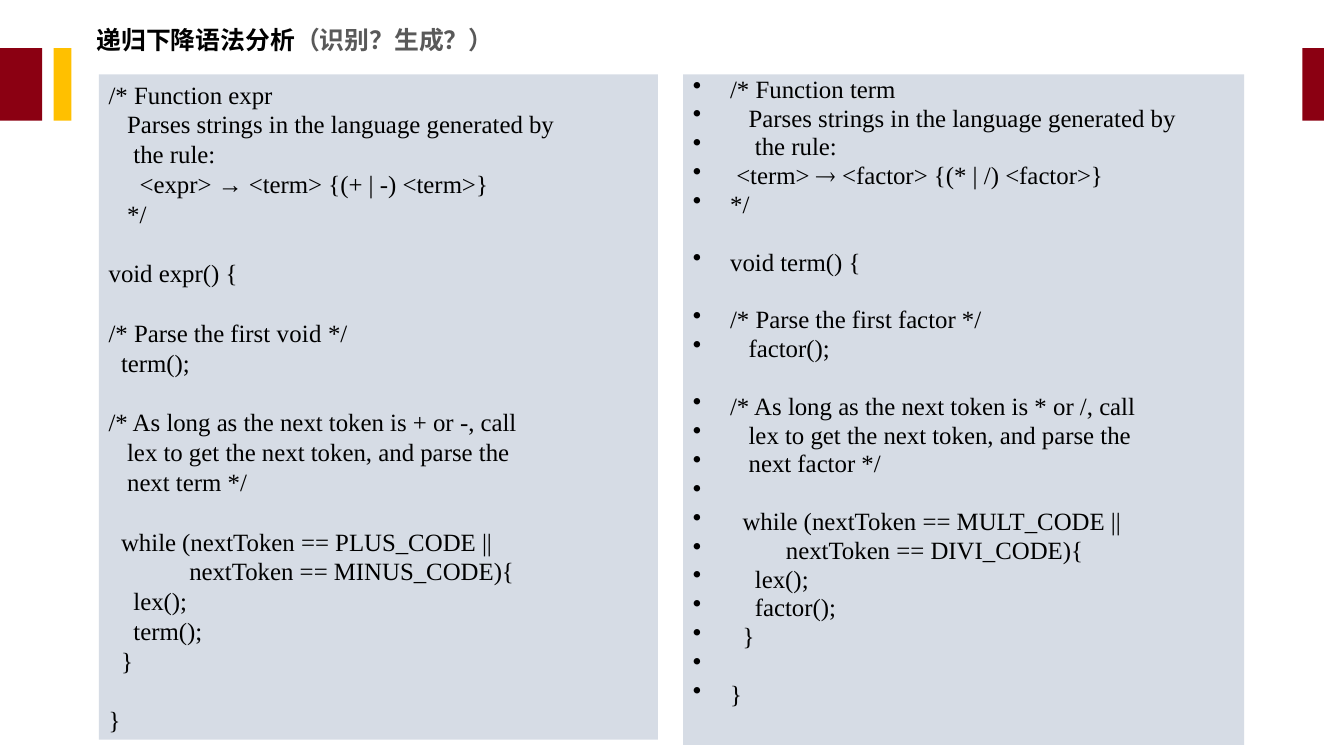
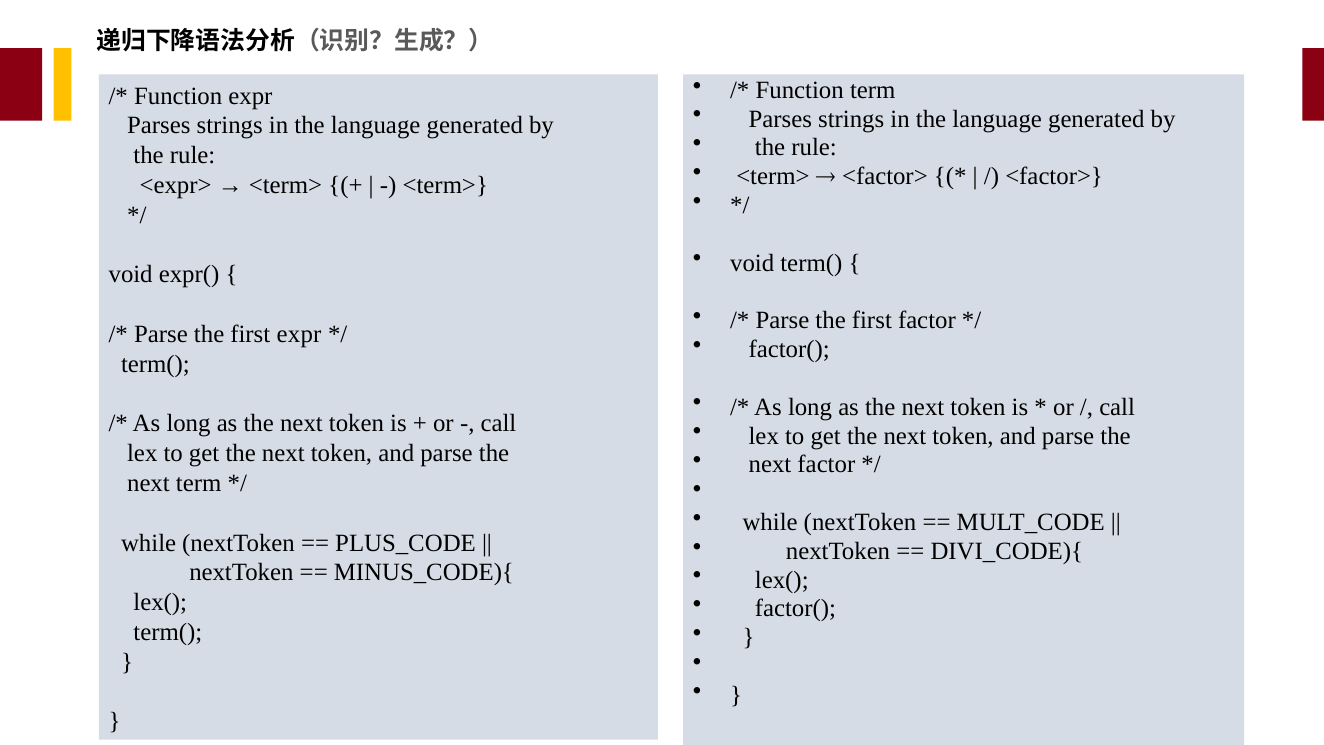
first void: void -> expr (299, 334)
